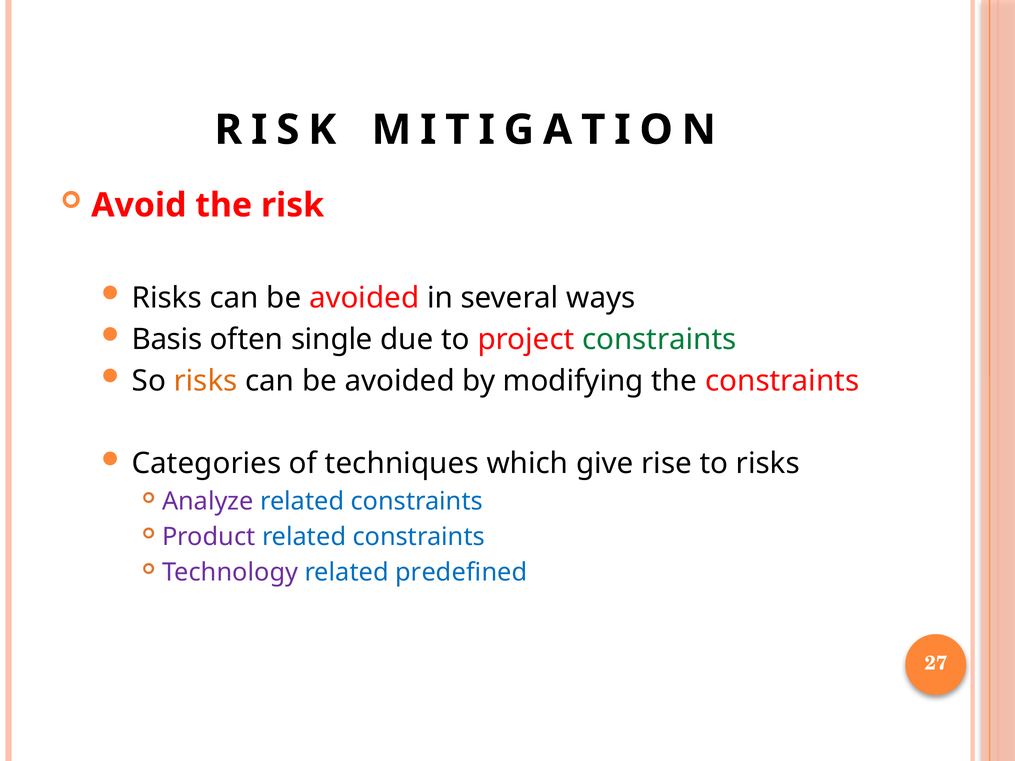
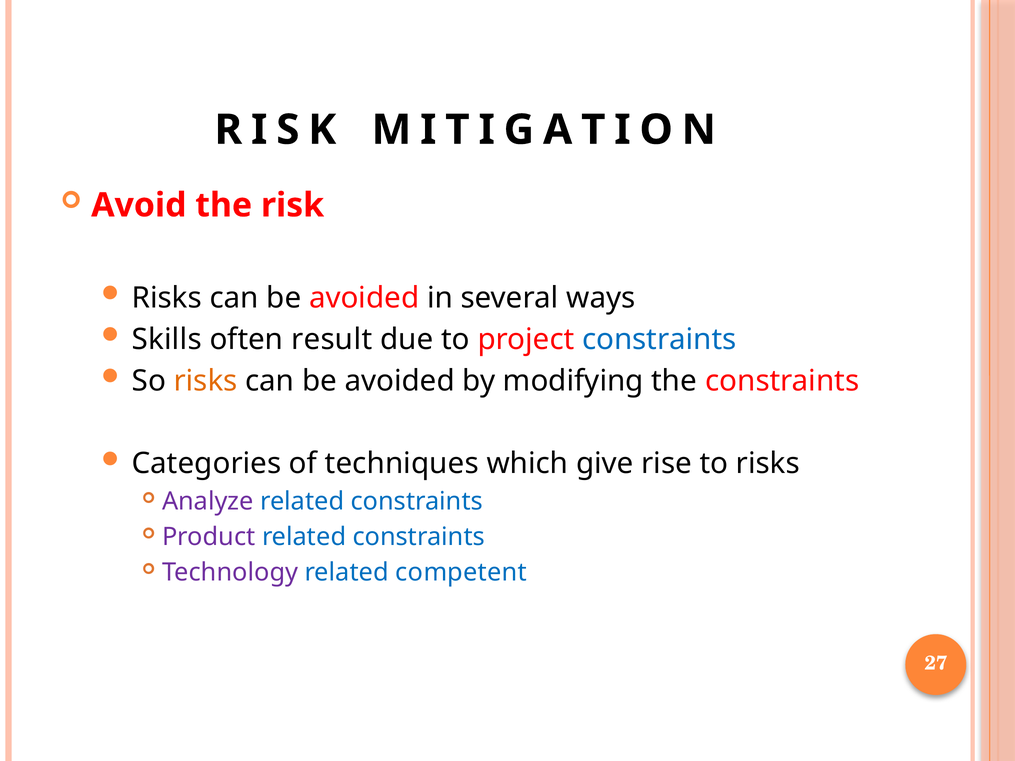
Basis: Basis -> Skills (167, 339)
single: single -> result (332, 339)
constraints colour: green -> blue (659, 339)
predefined: predefined -> competent (461, 573)
